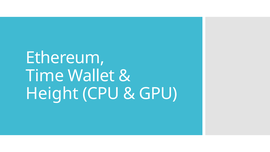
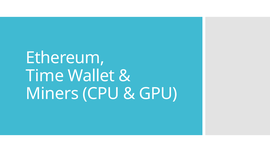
Height: Height -> Miners (52, 94)
